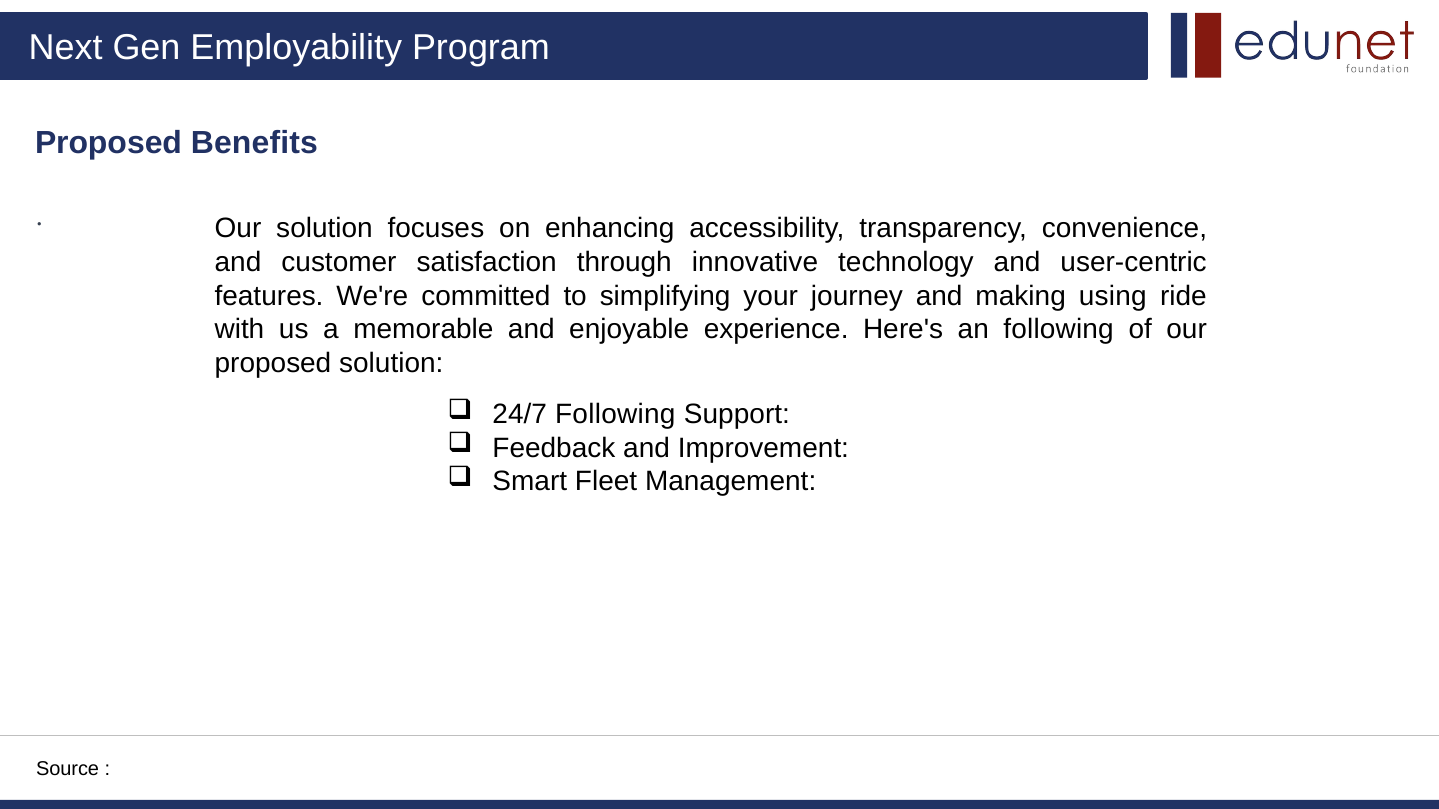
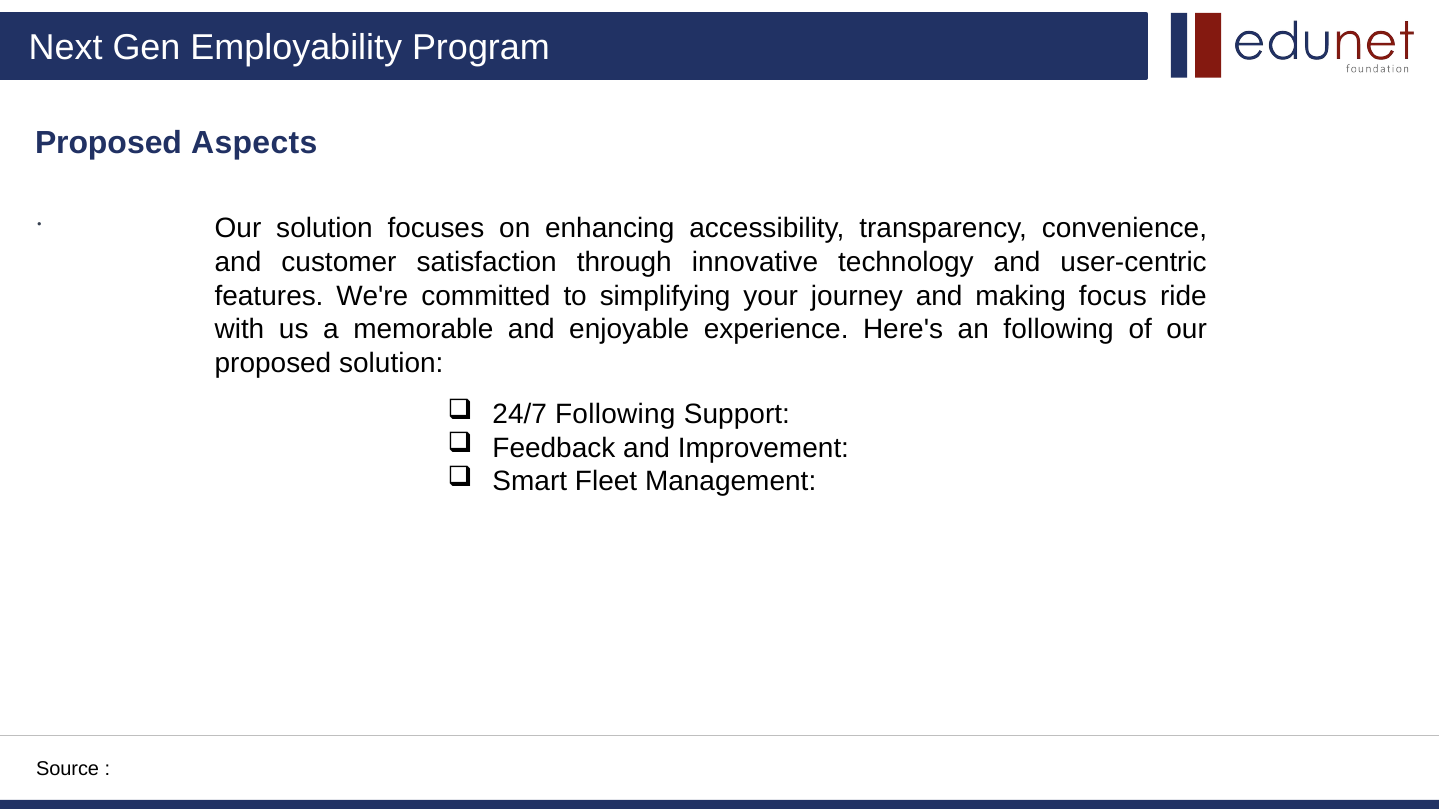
Benefits: Benefits -> Aspects (254, 143)
using: using -> focus (1113, 296)
